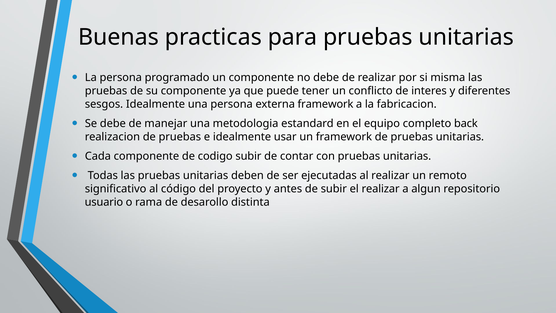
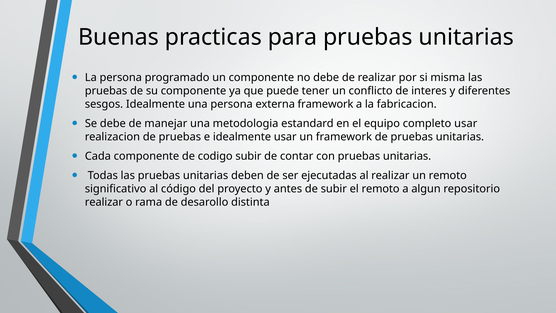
completo back: back -> usar (466, 123)
el realizar: realizar -> remoto (381, 189)
usuario: usuario -> realizar (104, 202)
